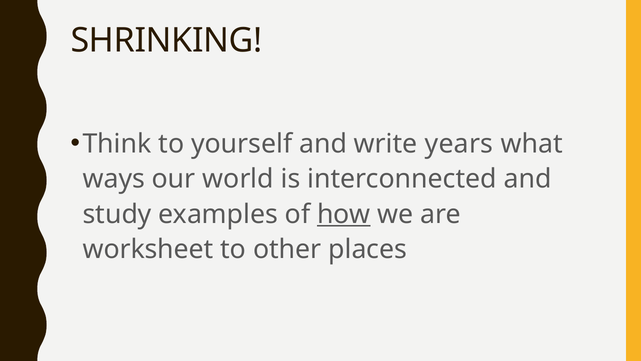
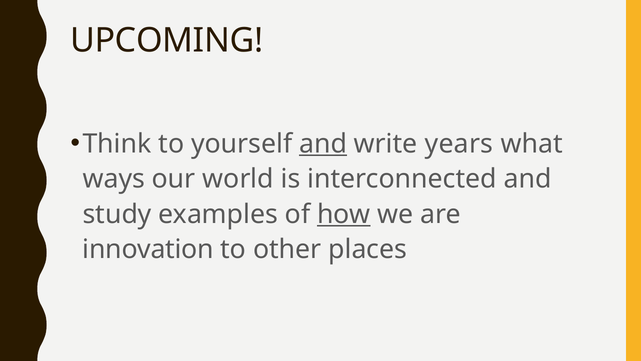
SHRINKING: SHRINKING -> UPCOMING (167, 41)
and underline: none -> present (323, 144)
worksheet: worksheet -> innovation (148, 249)
